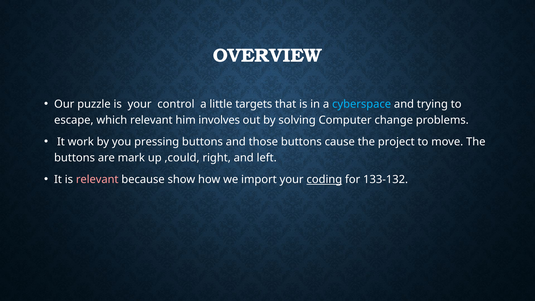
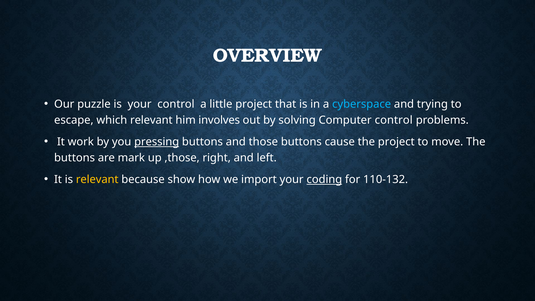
little targets: targets -> project (254, 104)
Computer change: change -> control (394, 120)
pressing underline: none -> present (157, 142)
,could: ,could -> ,those (182, 158)
relevant colour: pink -> yellow (97, 179)
133-132: 133-132 -> 110-132 (386, 179)
